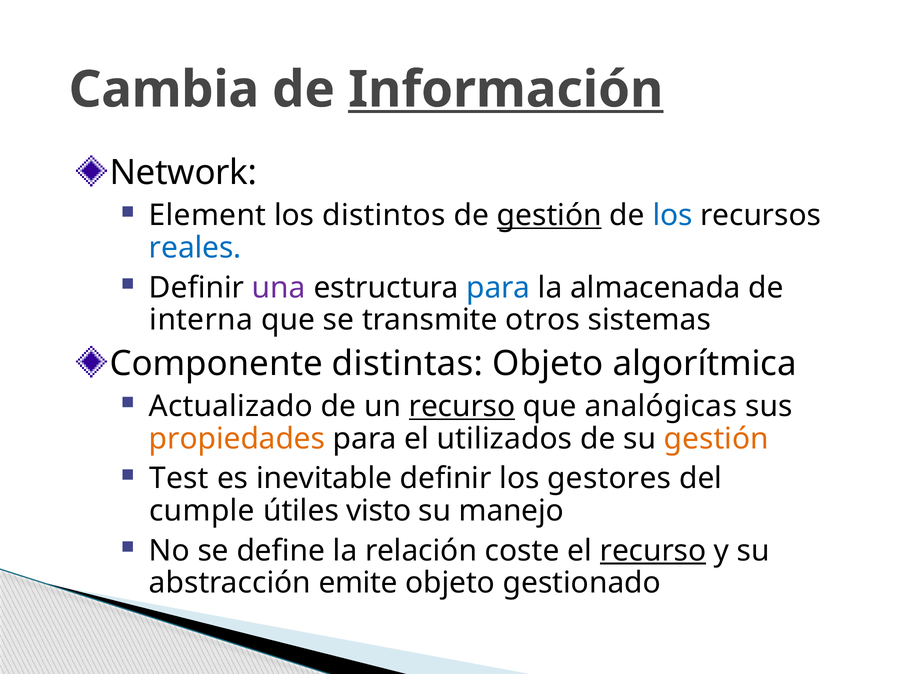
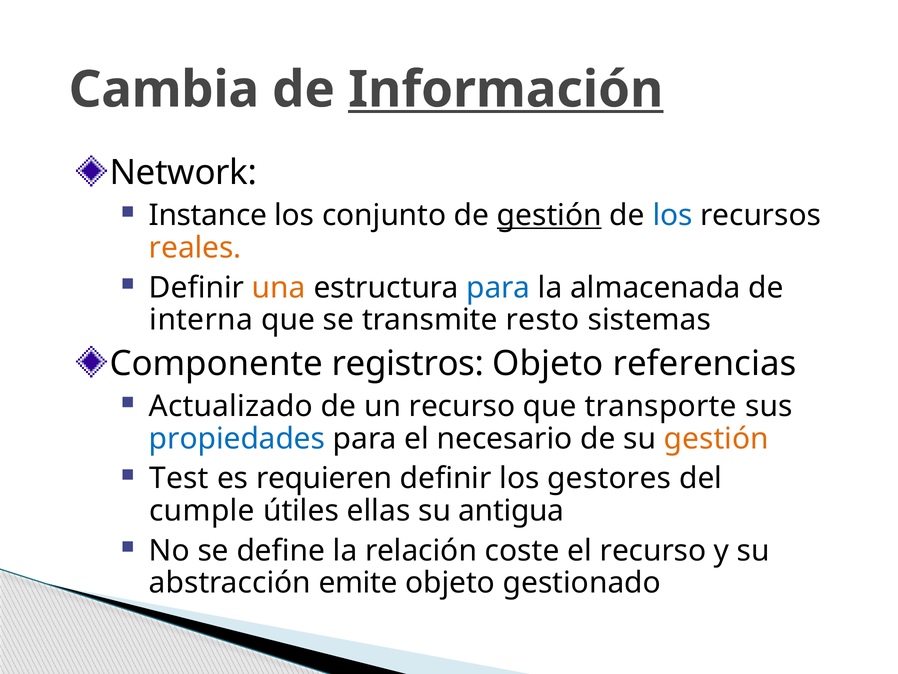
Element: Element -> Instance (208, 215)
distintos: distintos -> conjunto (384, 215)
reales colour: blue -> orange (195, 248)
una colour: purple -> orange (279, 287)
otros: otros -> resto (543, 320)
distintas: distintas -> registros (408, 363)
algorítmica: algorítmica -> referencias (705, 363)
recurso underline: present -> none (462, 406)
analógicas: analógicas -> transporte (661, 406)
propiedades colour: orange -> blue (237, 438)
utilizados: utilizados -> necesario (505, 438)
inevitable: inevitable -> requieren (324, 478)
visto: visto -> ellas (379, 510)
manejo: manejo -> antigua (511, 510)
recurso underline: present -> none (653, 550)
